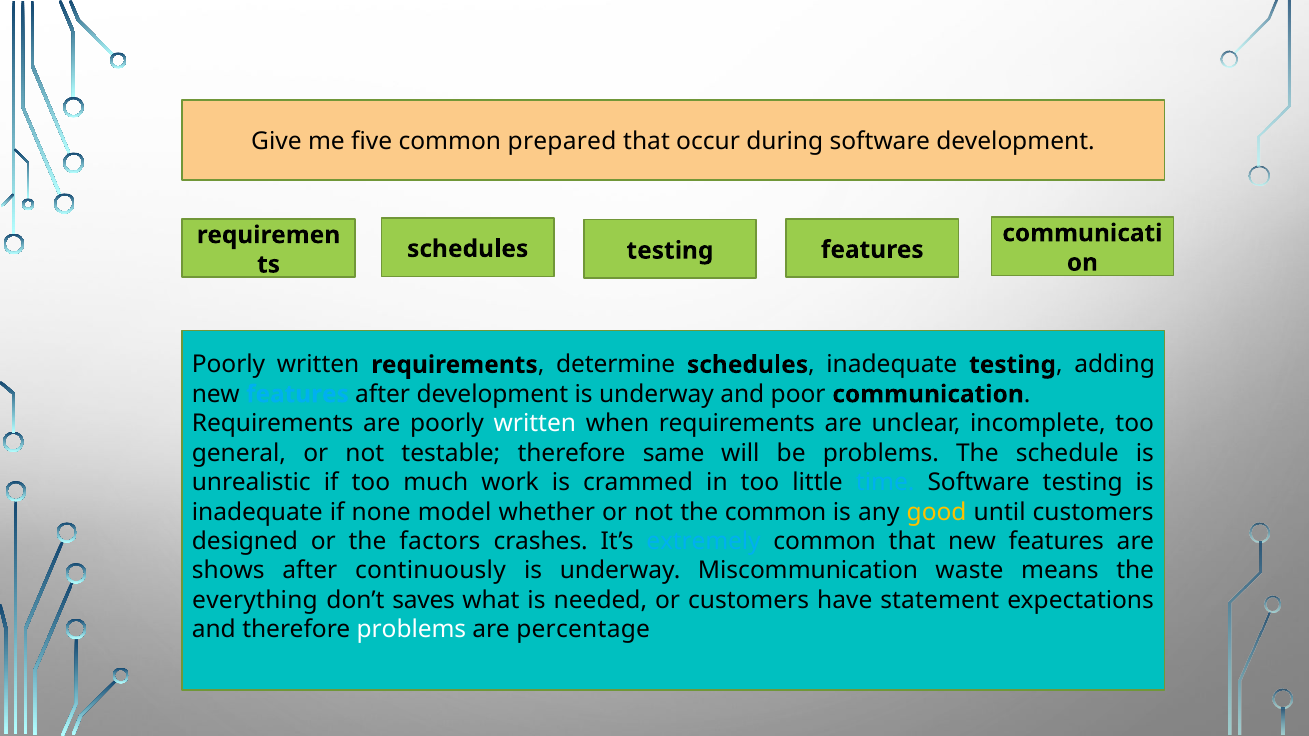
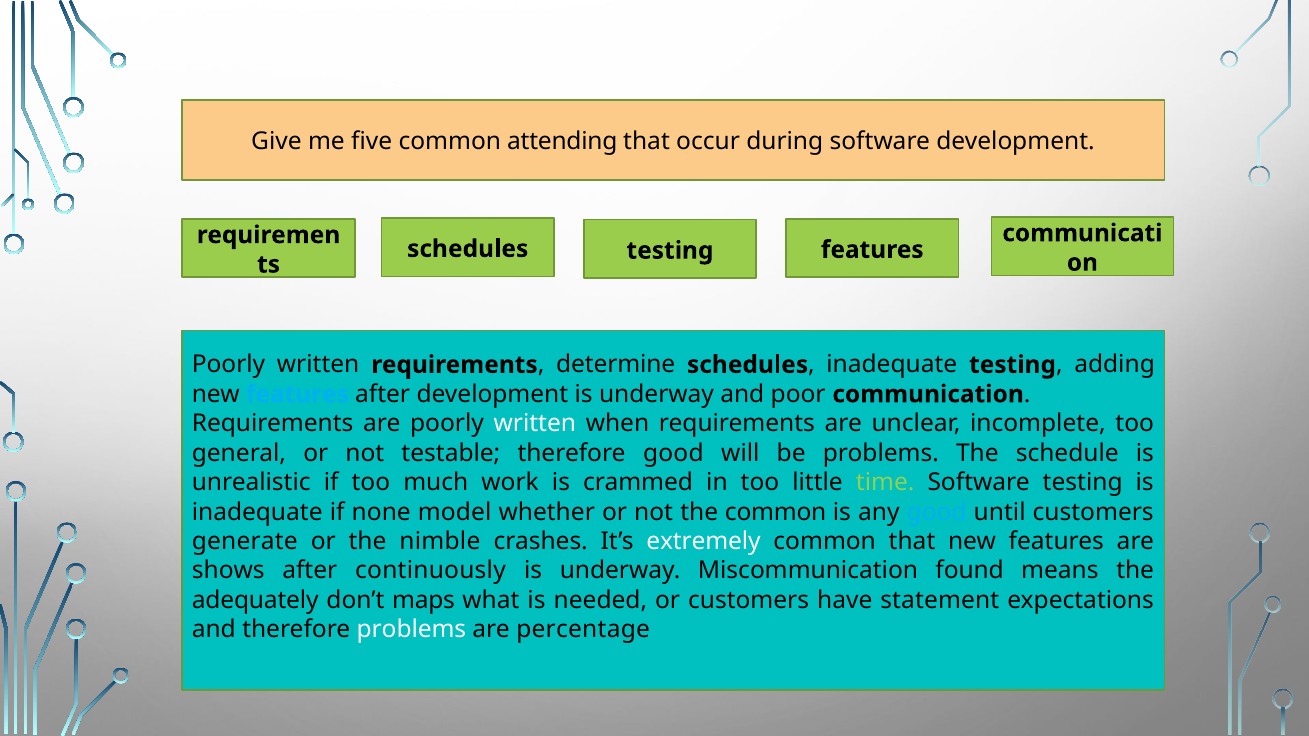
prepared: prepared -> attending (562, 142)
therefore same: same -> good (673, 453)
time colour: light blue -> light green (885, 483)
good colour: yellow -> light blue (937, 512)
designed: designed -> generate (245, 542)
factors: factors -> nimble (440, 542)
extremely colour: light blue -> white (704, 542)
waste: waste -> found (970, 571)
everything: everything -> adequately (255, 601)
saves: saves -> maps (424, 601)
